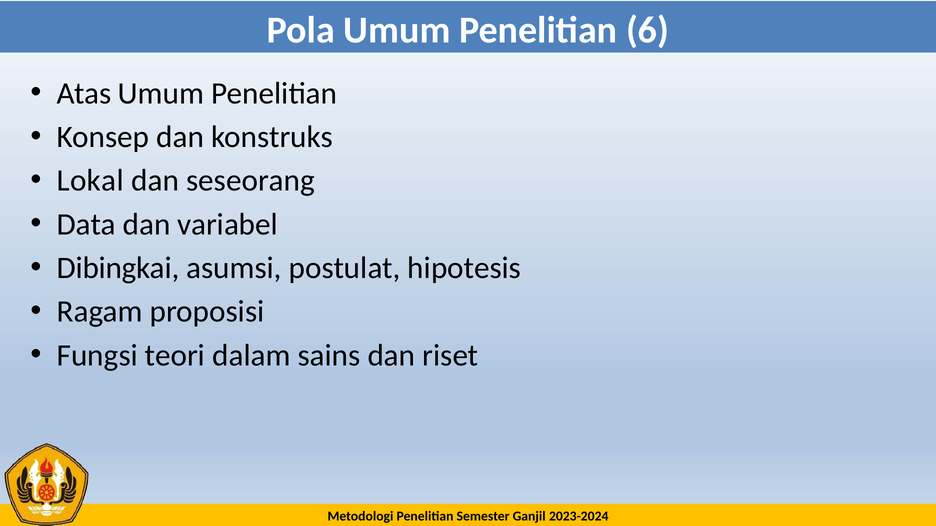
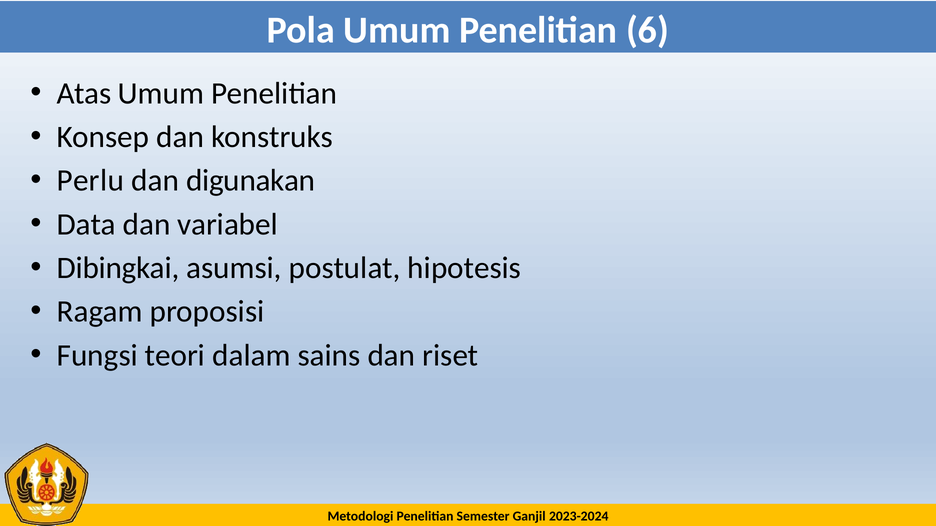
Lokal: Lokal -> Perlu (90, 181)
seseorang: seseorang -> digunakan (251, 181)
